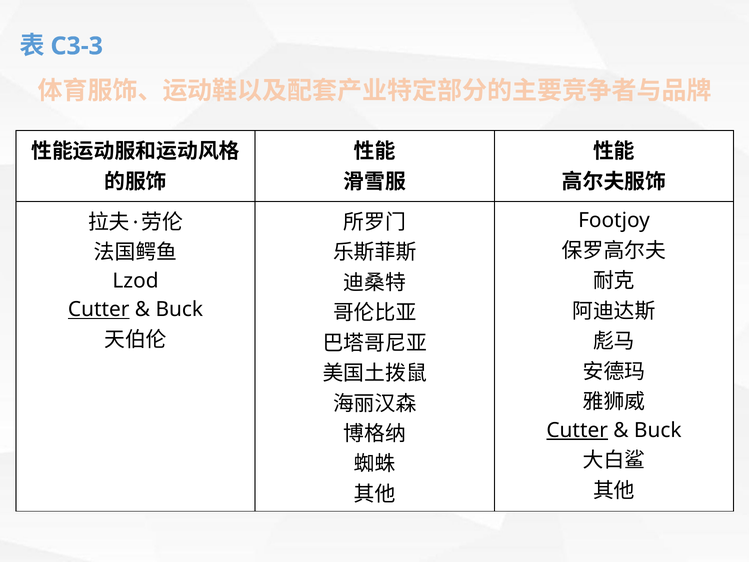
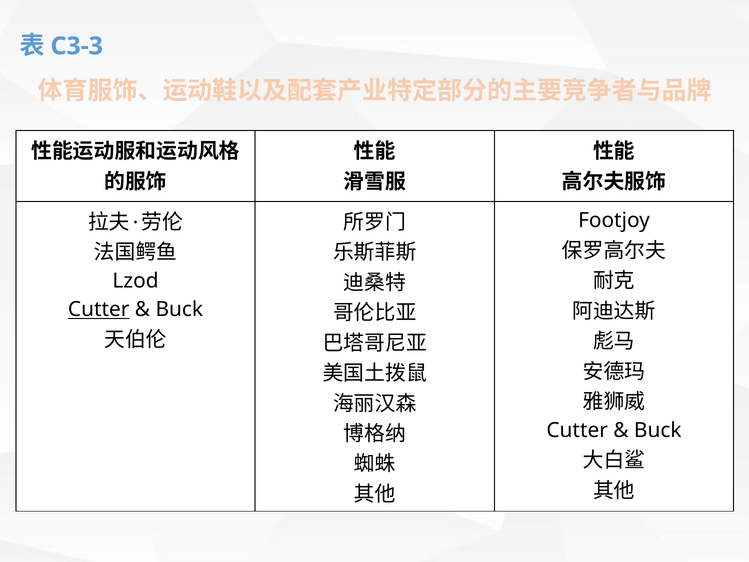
Cutter underline: present -> none (577, 430)
